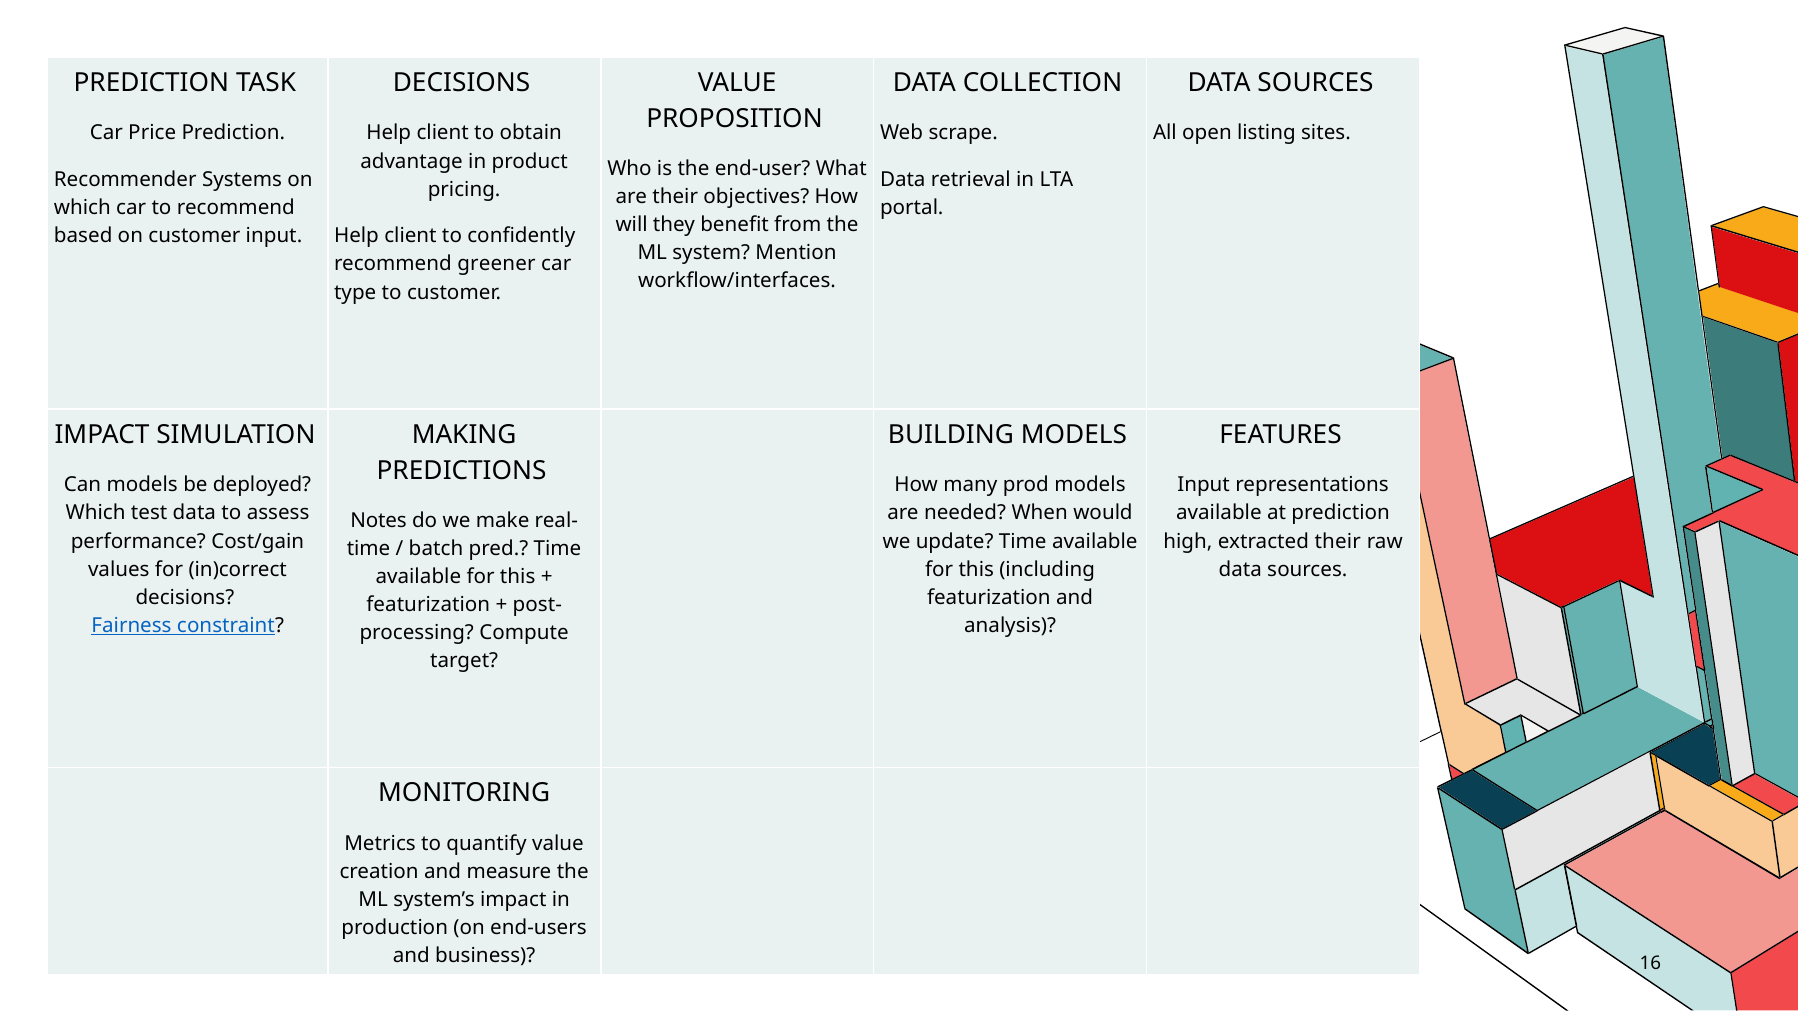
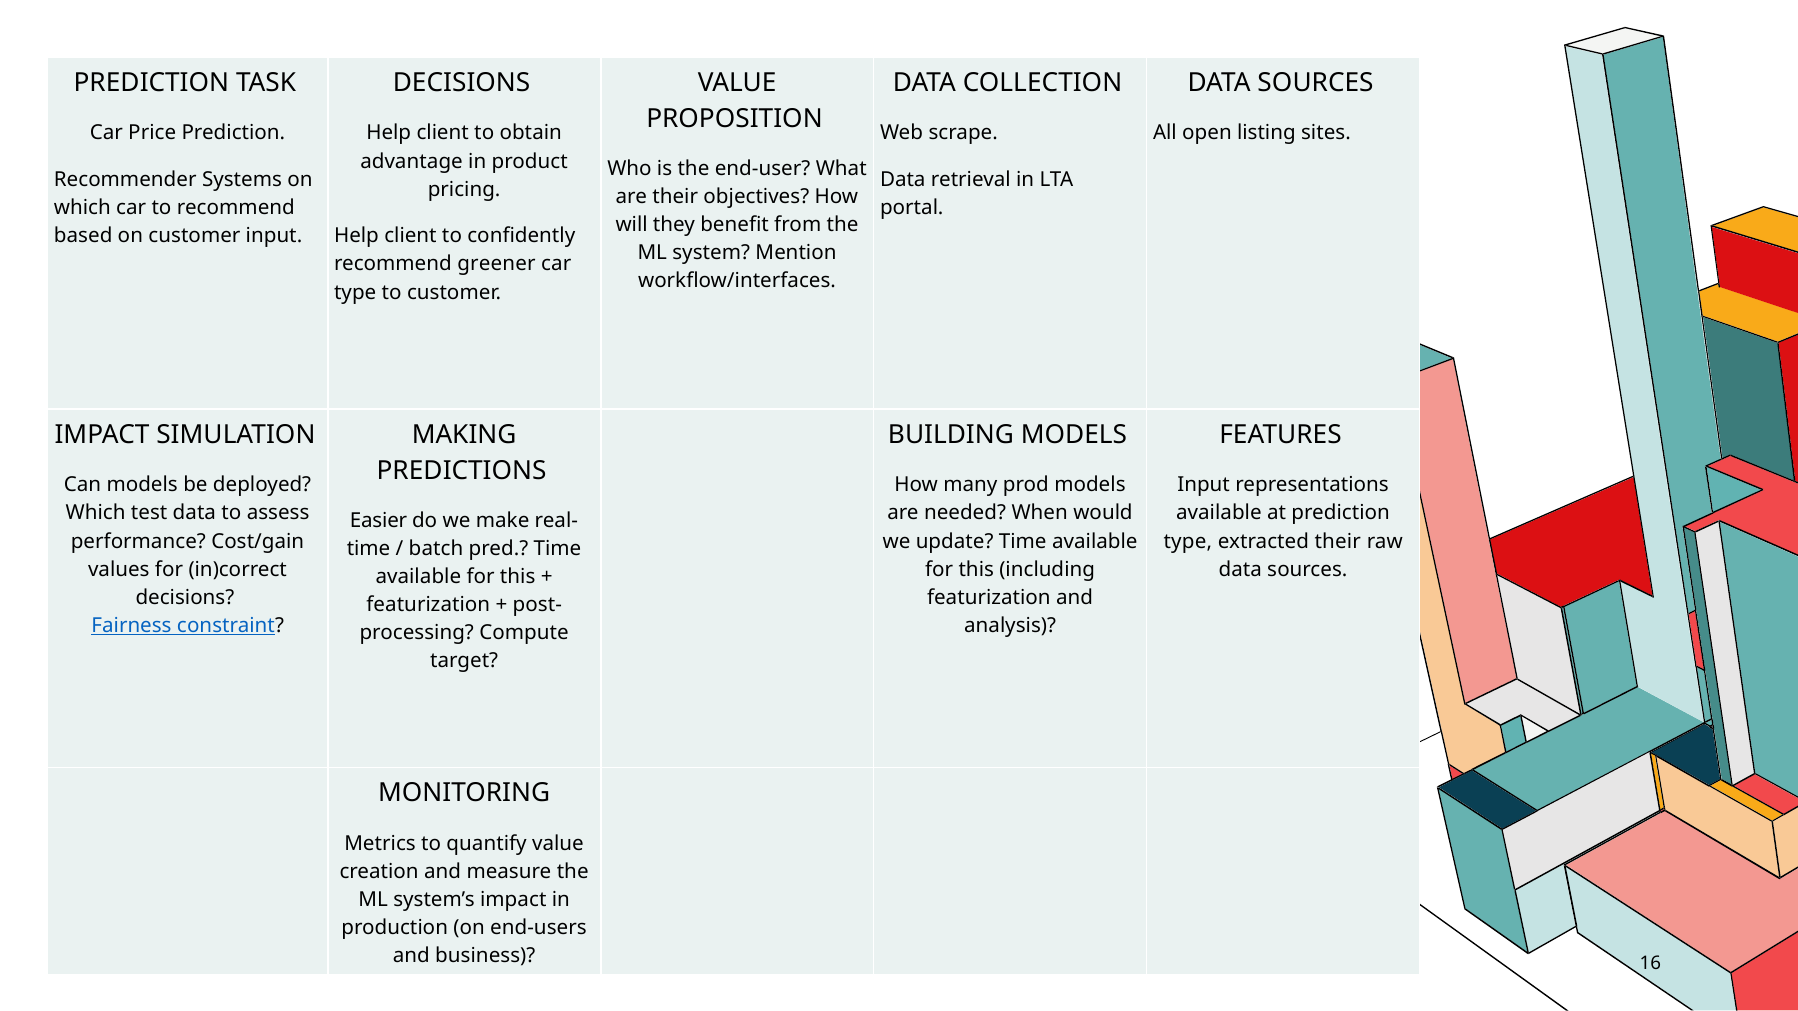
Notes: Notes -> Easier (379, 521)
high: high -> type (1188, 541)
